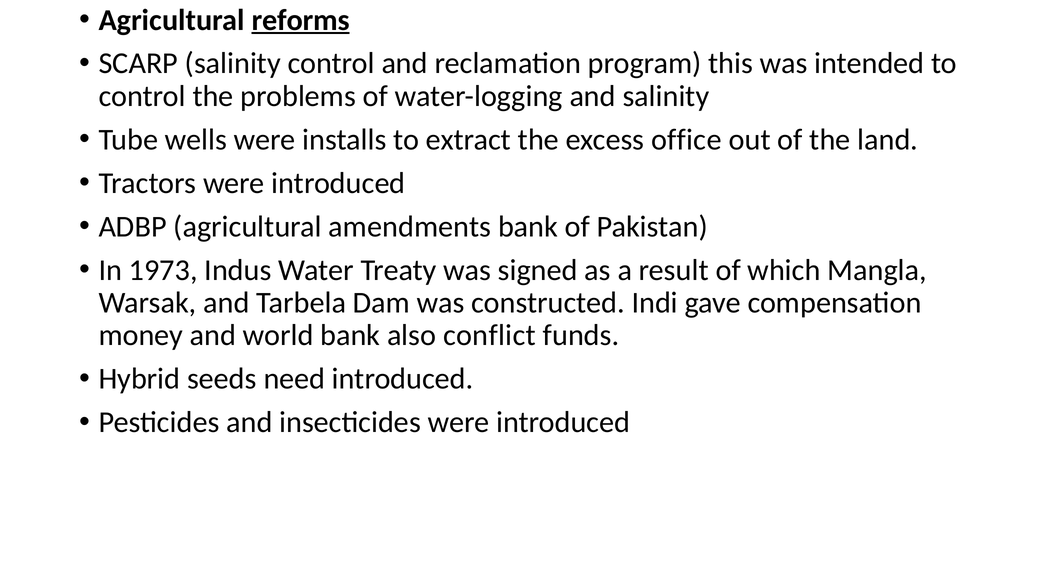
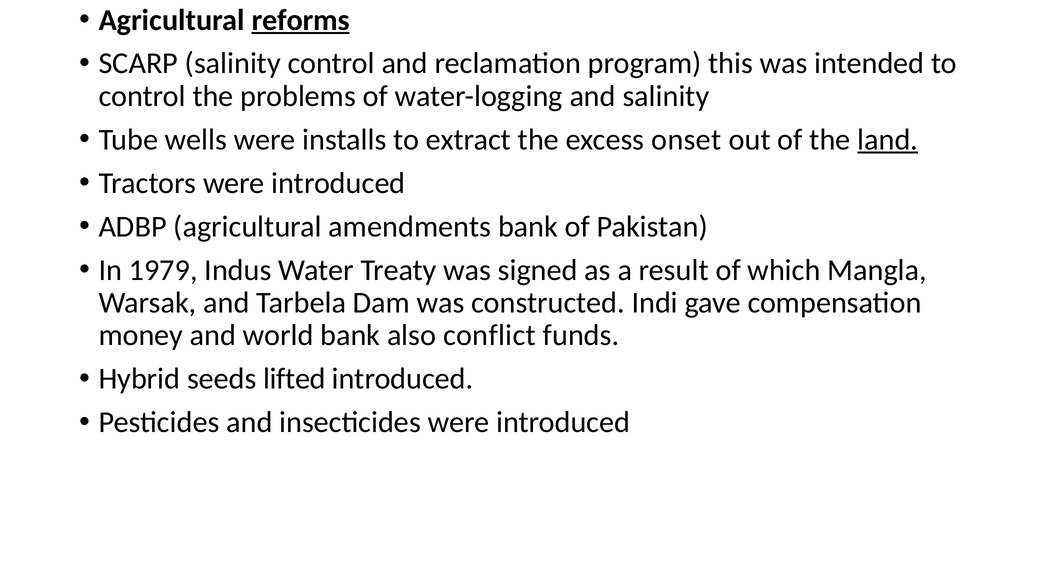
office: office -> onset (686, 140)
land underline: none -> present (888, 140)
1973: 1973 -> 1979 (163, 270)
need: need -> lifted (294, 379)
